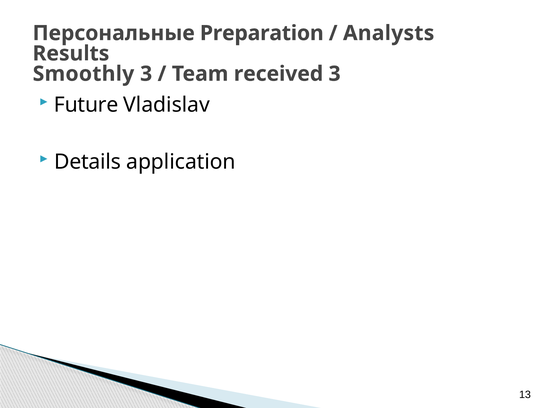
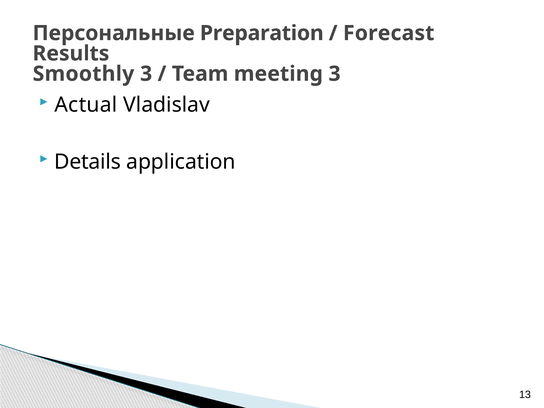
Analysts: Analysts -> Forecast (389, 33)
received: received -> meeting (278, 74)
Future: Future -> Actual (86, 105)
